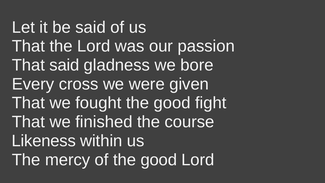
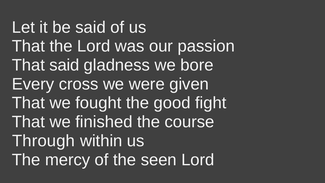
Likeness: Likeness -> Through (44, 141)
of the good: good -> seen (159, 160)
